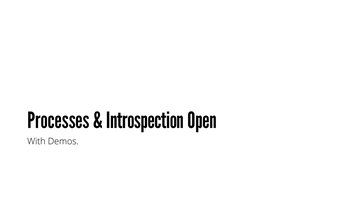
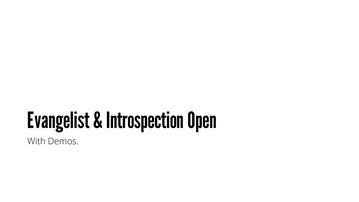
Processes: Processes -> Evangelist (58, 121)
